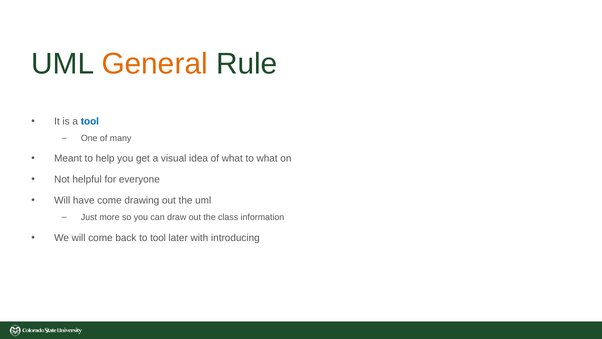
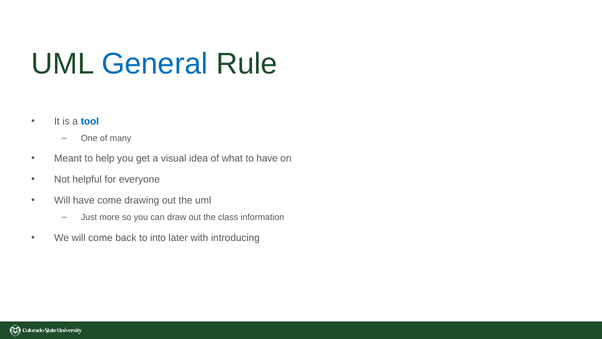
General colour: orange -> blue (155, 64)
to what: what -> have (267, 158)
to tool: tool -> into (158, 238)
